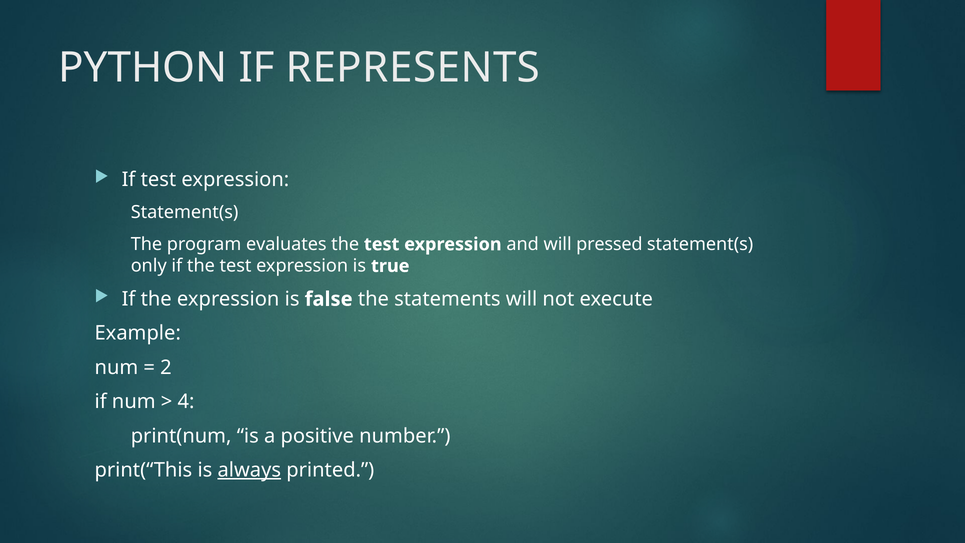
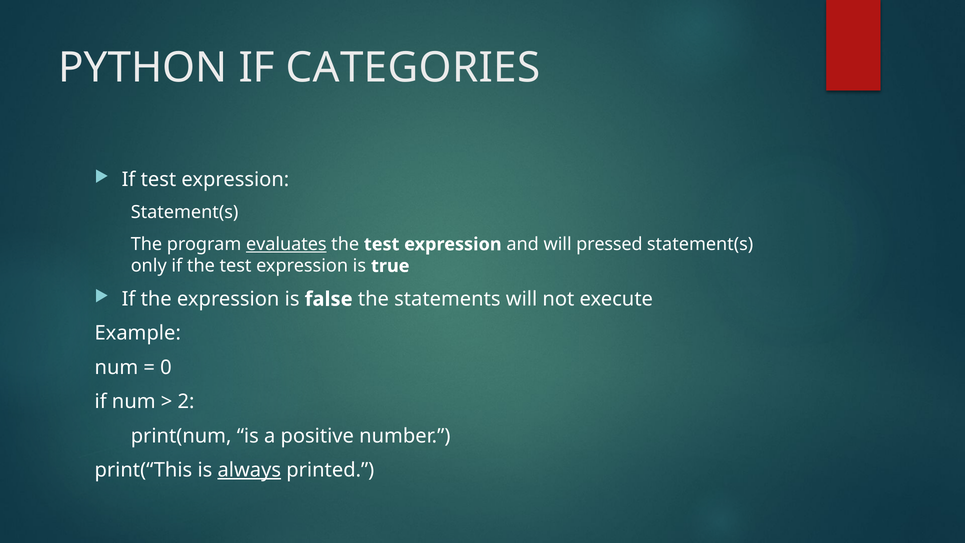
REPRESENTS: REPRESENTS -> CATEGORIES (413, 68)
evaluates underline: none -> present (286, 244)
2: 2 -> 0 (166, 367)
4: 4 -> 2 (186, 402)
